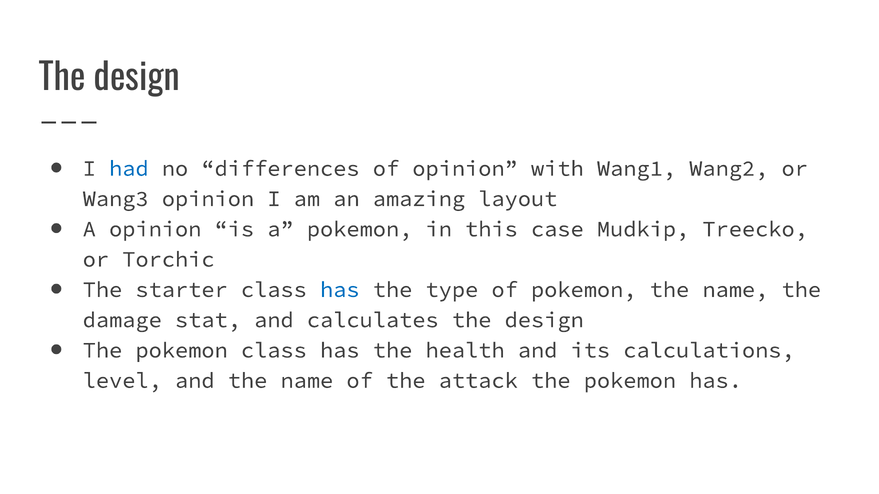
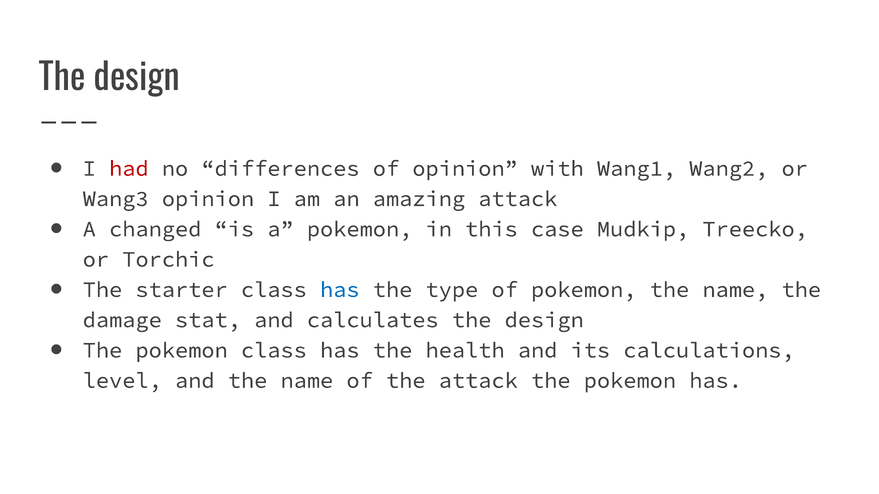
had colour: blue -> red (129, 169)
amazing layout: layout -> attack (518, 199)
A opinion: opinion -> changed (155, 229)
